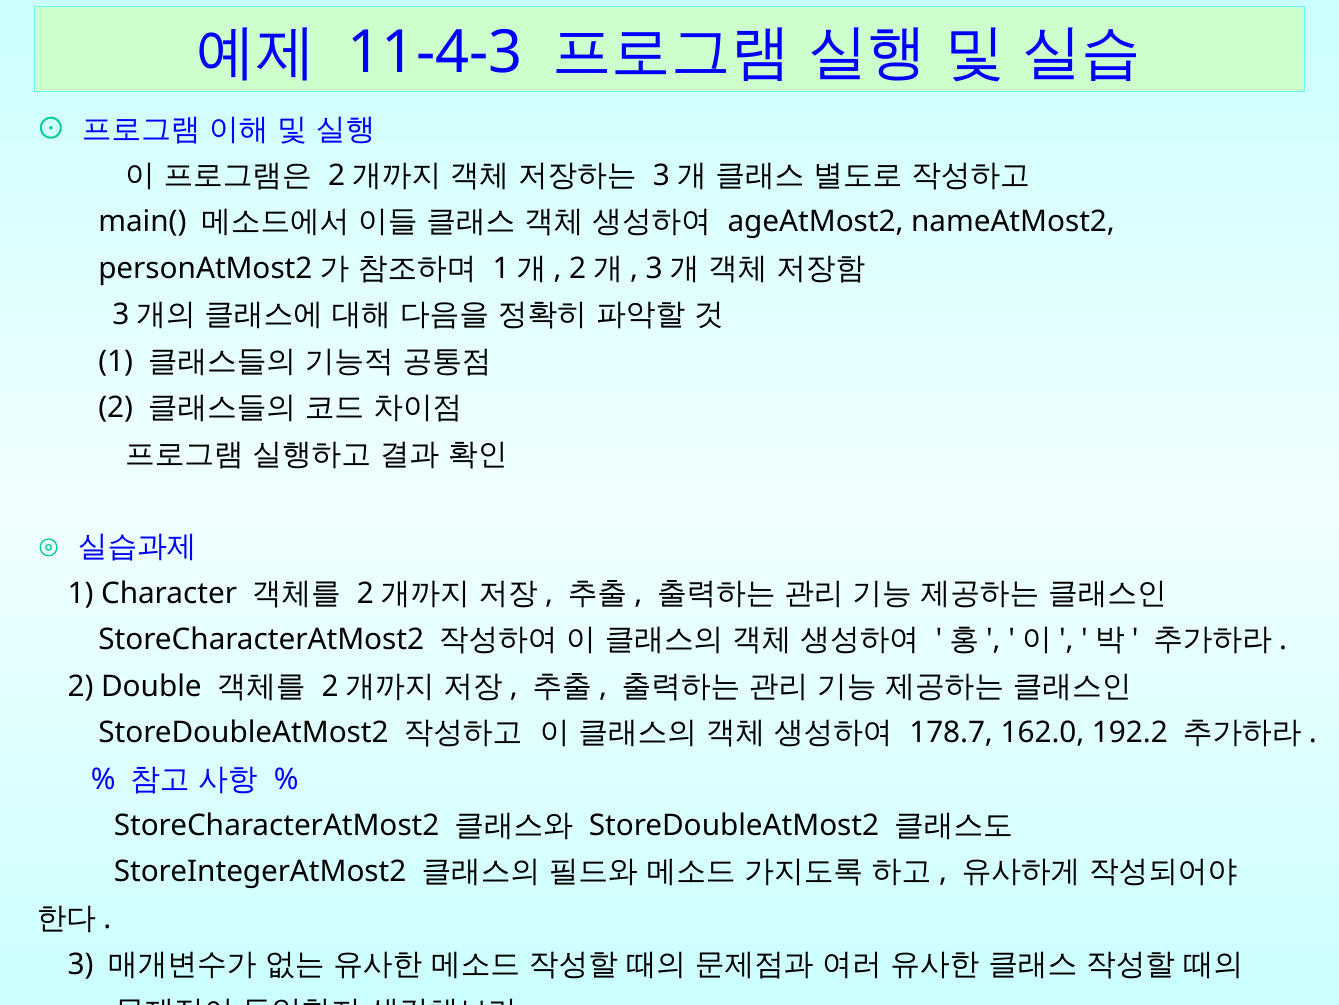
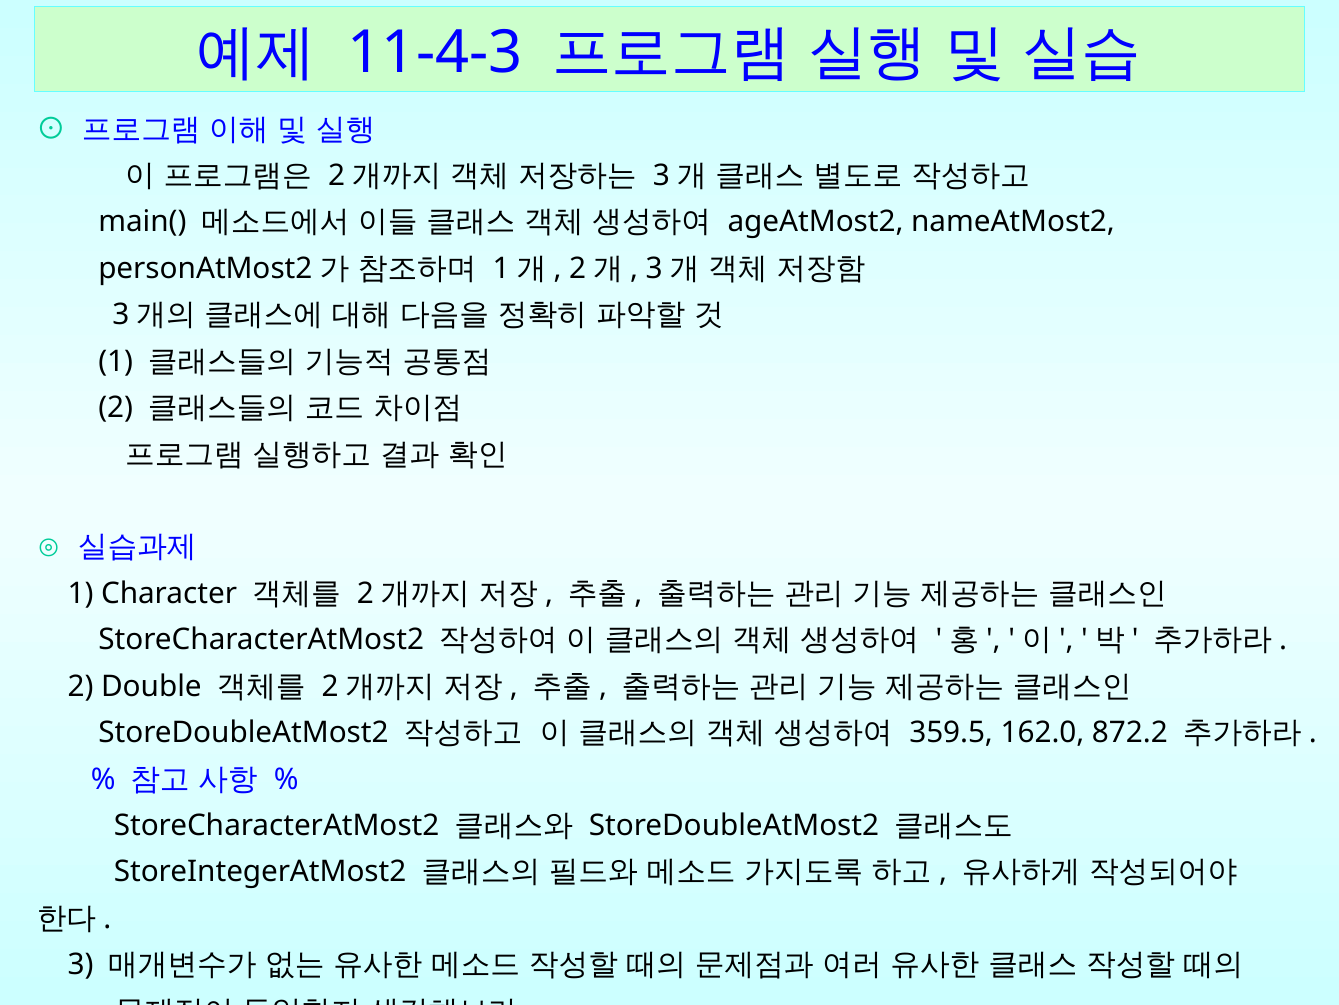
178.7: 178.7 -> 359.5 (951, 732)
192.2: 192.2 -> 872.2 (1130, 732)
